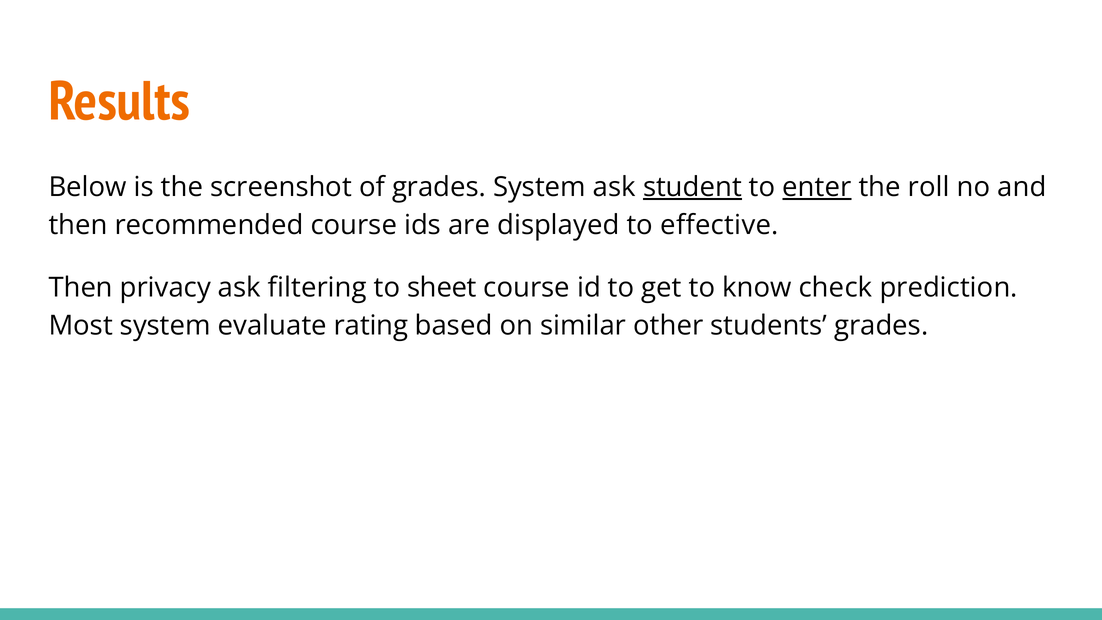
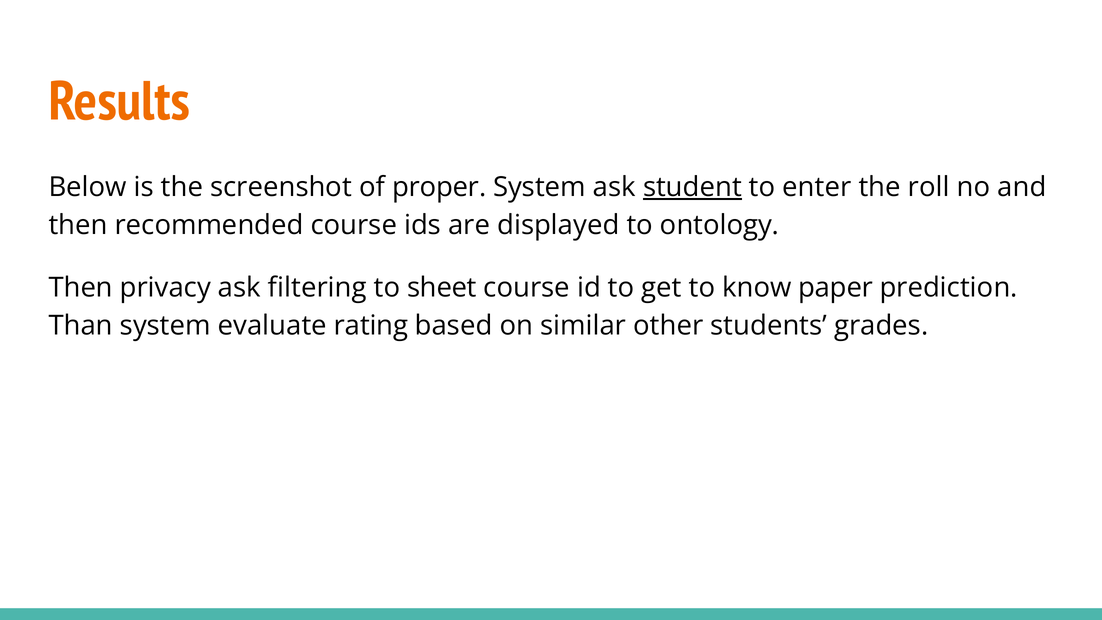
of grades: grades -> proper (439, 187)
enter underline: present -> none (817, 187)
effective: effective -> ontology (720, 225)
check: check -> paper (836, 288)
Most: Most -> Than (81, 326)
